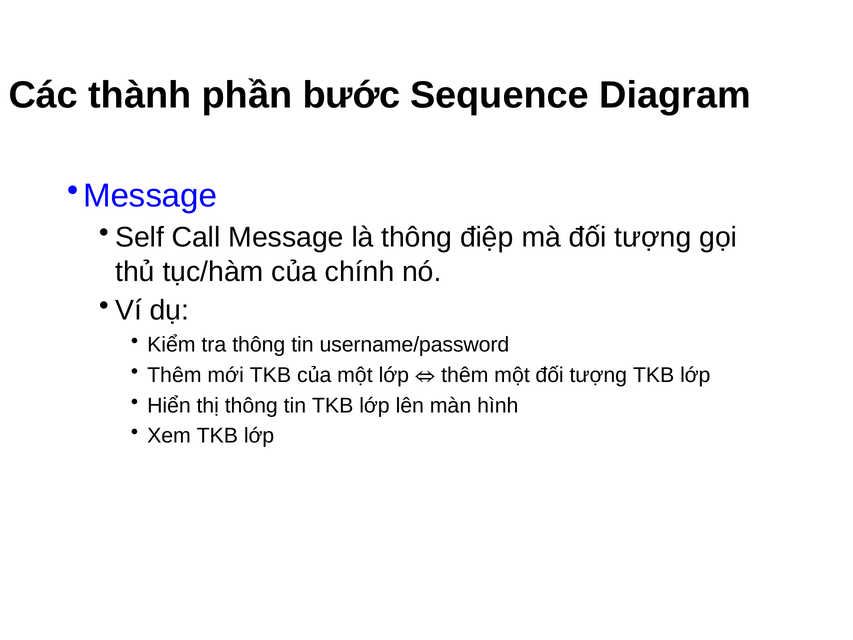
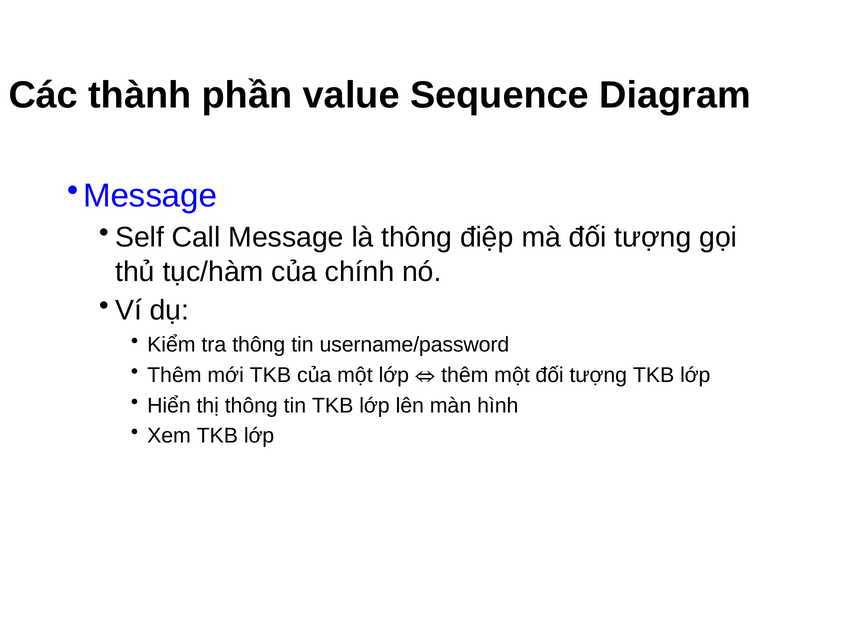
bước: bước -> value (351, 95)
